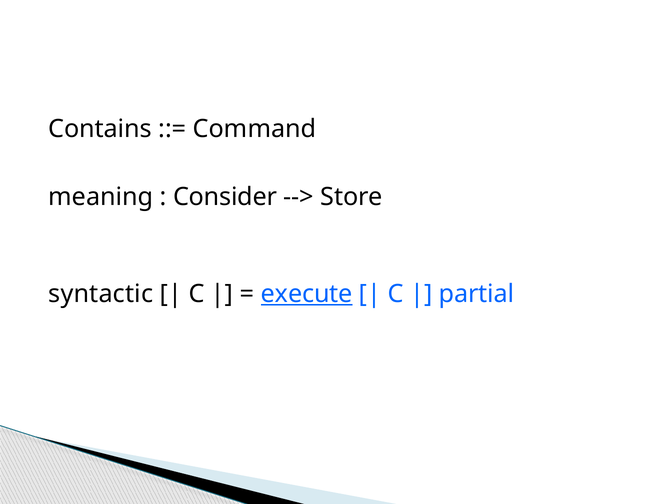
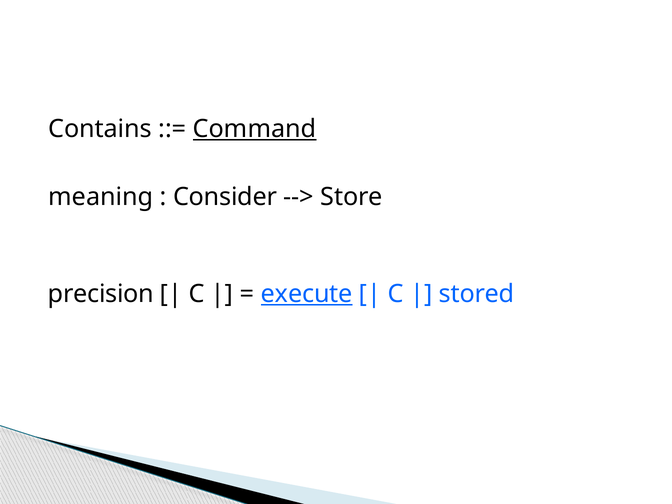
Command underline: none -> present (255, 129)
syntactic: syntactic -> precision (101, 294)
partial: partial -> stored (477, 294)
